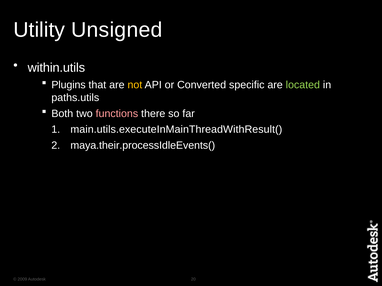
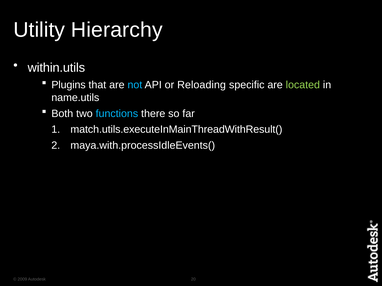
Unsigned: Unsigned -> Hierarchy (117, 30)
not colour: yellow -> light blue (135, 85)
Converted: Converted -> Reloading (202, 85)
paths.utils: paths.utils -> name.utils (75, 98)
functions colour: pink -> light blue (117, 114)
main.utils.executeInMainThreadWithResult(: main.utils.executeInMainThreadWithResult( -> match.utils.executeInMainThreadWithResult( (176, 130)
maya.their.processIdleEvents(: maya.their.processIdleEvents( -> maya.with.processIdleEvents( (143, 146)
